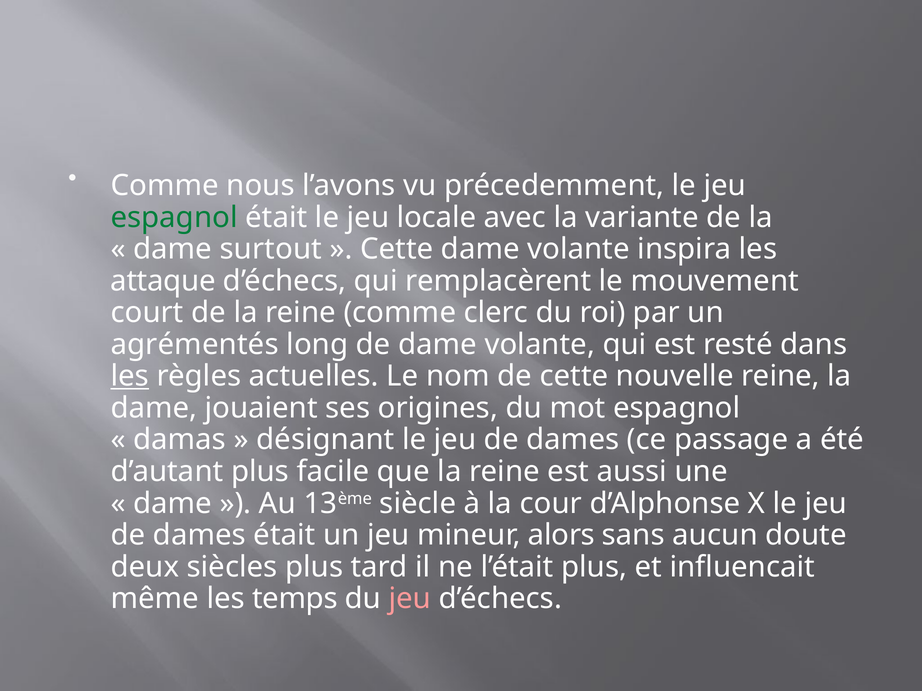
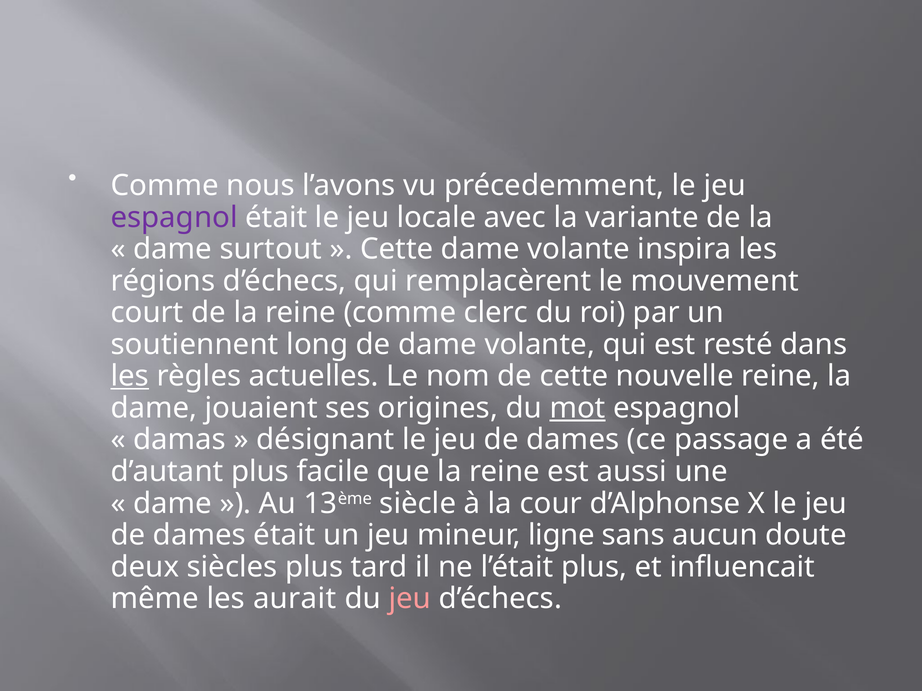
espagnol colour: green -> purple (174, 217)
attaque: attaque -> régions (163, 281)
agrémentés: agrémentés -> soutiennent (195, 345)
mot underline: none -> present (578, 408)
alors: alors -> ligne (561, 535)
temps: temps -> aurait (295, 599)
